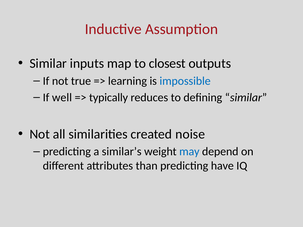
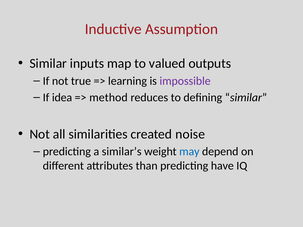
closest: closest -> valued (167, 64)
impossible colour: blue -> purple (185, 81)
well: well -> idea (62, 97)
typically: typically -> method (108, 97)
